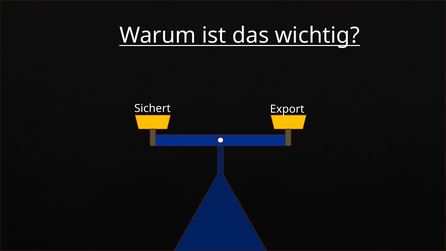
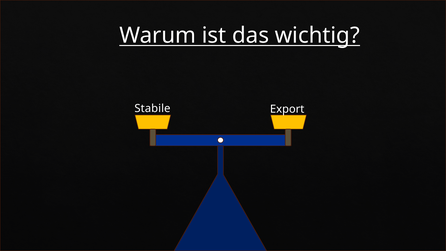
Sichert: Sichert -> Stabile (152, 108)
